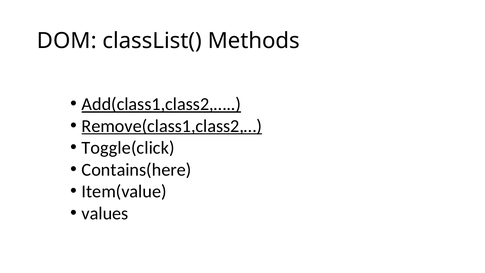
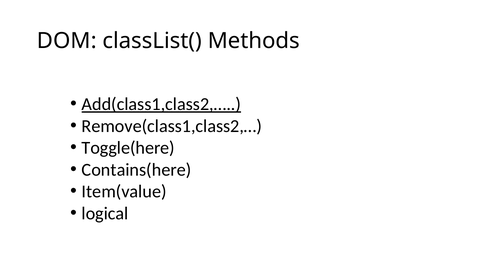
Remove(class1,class2,… underline: present -> none (172, 126)
Toggle(click: Toggle(click -> Toggle(here (128, 148)
values: values -> logical (105, 213)
